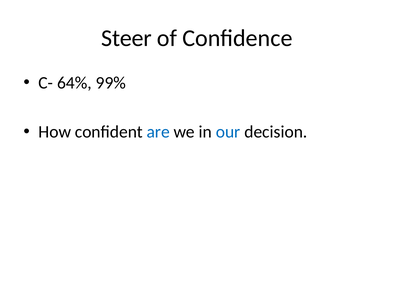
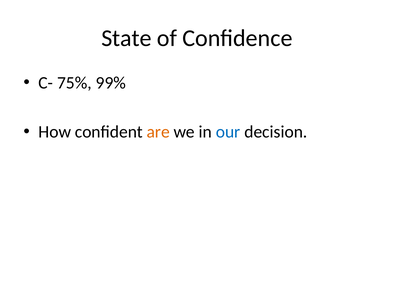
Steer: Steer -> State (126, 38)
64%: 64% -> 75% (74, 83)
are colour: blue -> orange (158, 132)
